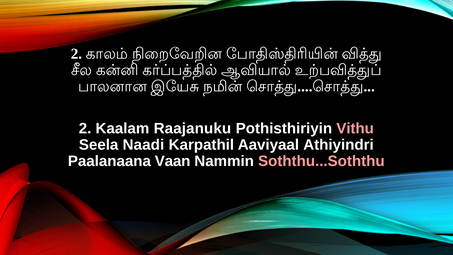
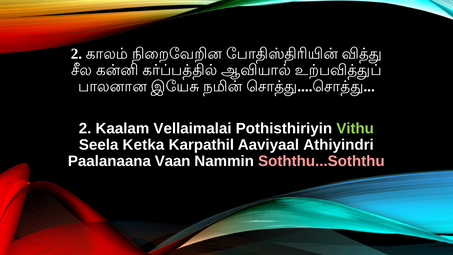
Raajanuku: Raajanuku -> Vellaimalai (192, 128)
Vithu colour: pink -> light green (355, 128)
Naadi: Naadi -> Ketka (143, 145)
